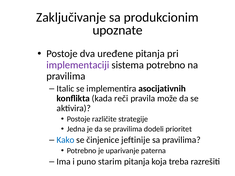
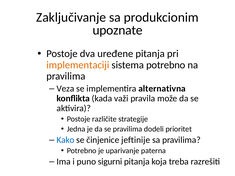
implementaciji colour: purple -> orange (78, 65)
Italic: Italic -> Veza (65, 89)
asocijativnih: asocijativnih -> alternativna (162, 89)
reči: reči -> važi (121, 99)
starim: starim -> sigurni (110, 162)
